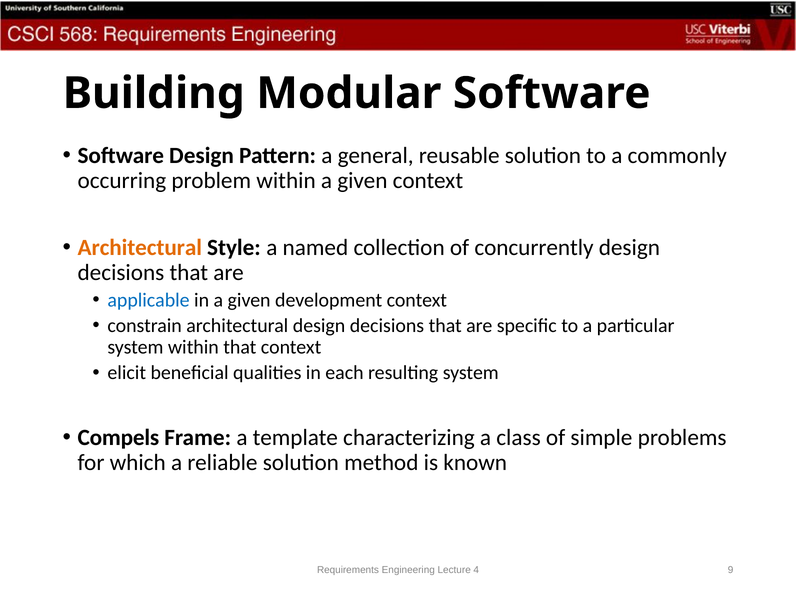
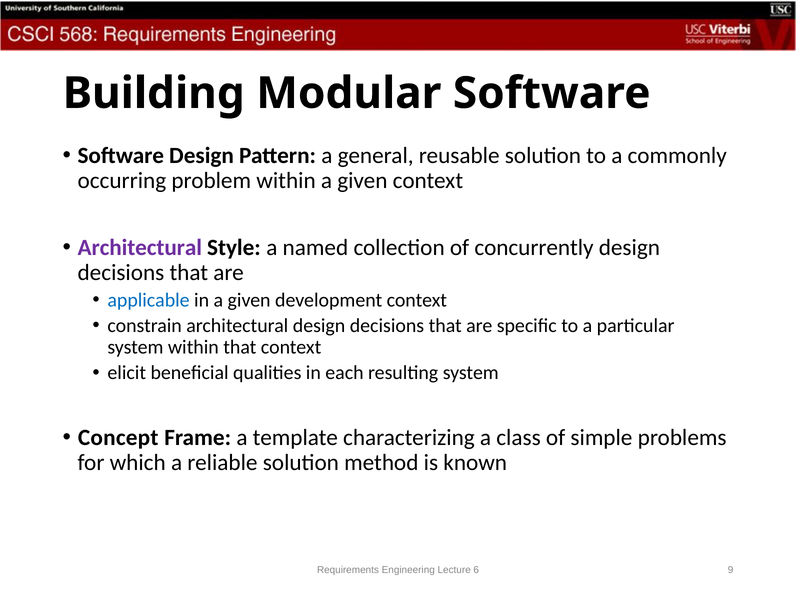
Architectural colour: orange -> purple (140, 247)
Compels: Compels -> Concept (118, 438)
4: 4 -> 6 (476, 570)
